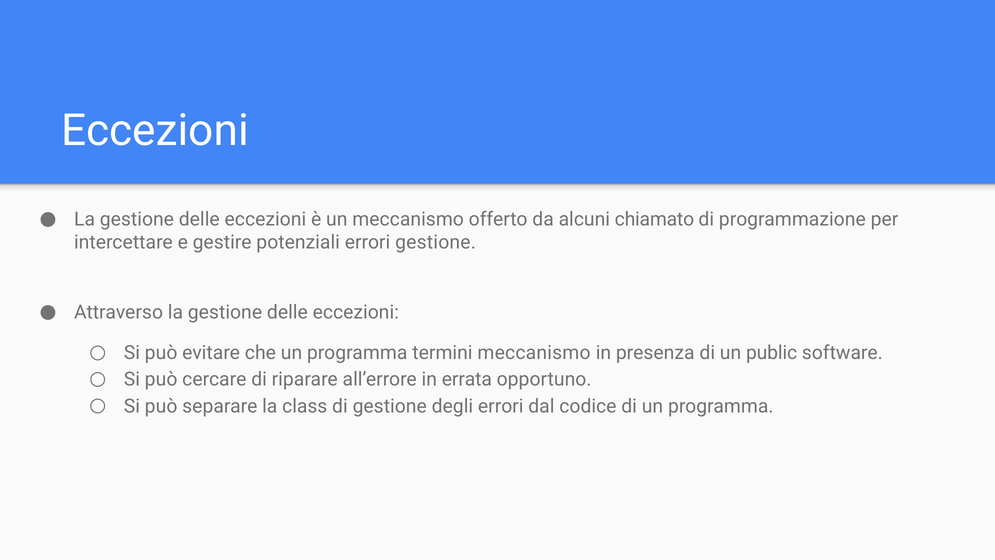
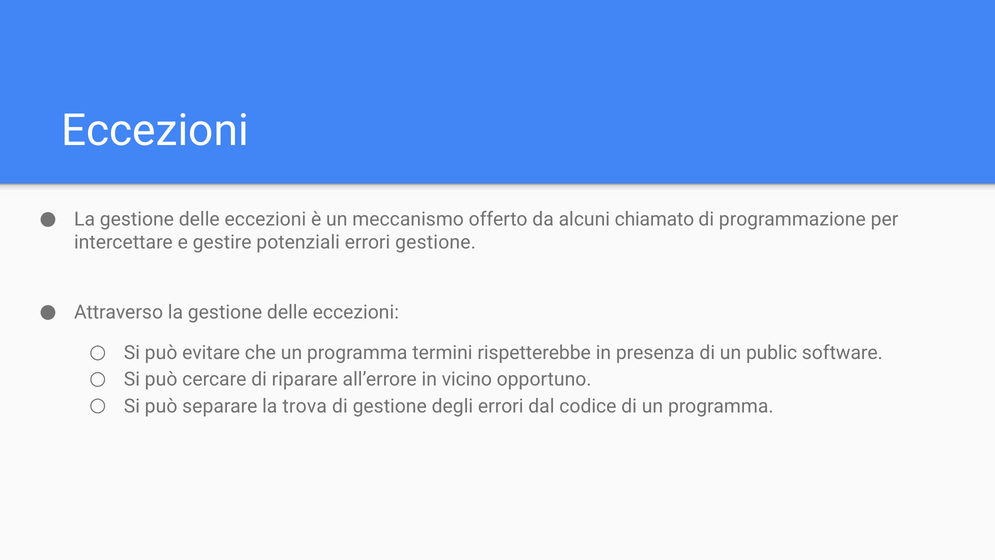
termini meccanismo: meccanismo -> rispetterebbe (534, 353)
errata: errata -> vicino (467, 379)
class: class -> trova (305, 406)
